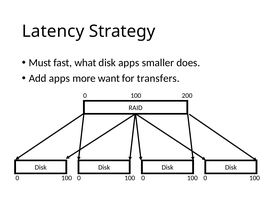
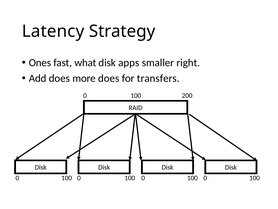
Must: Must -> Ones (40, 63)
does: does -> right (188, 63)
Add apps: apps -> does (59, 78)
more want: want -> does (109, 78)
